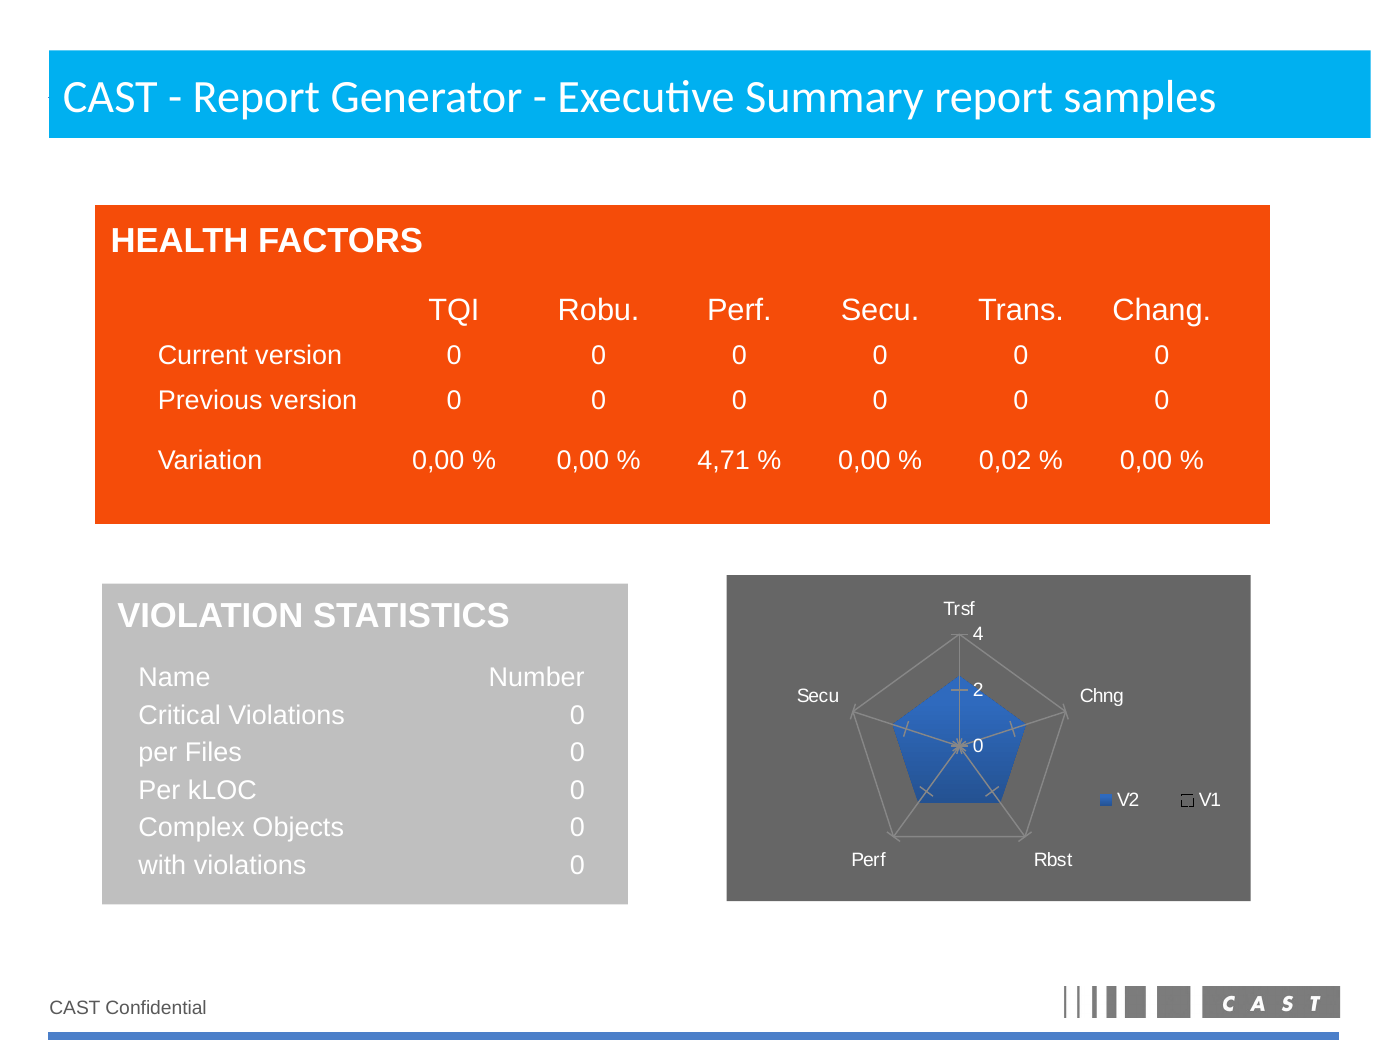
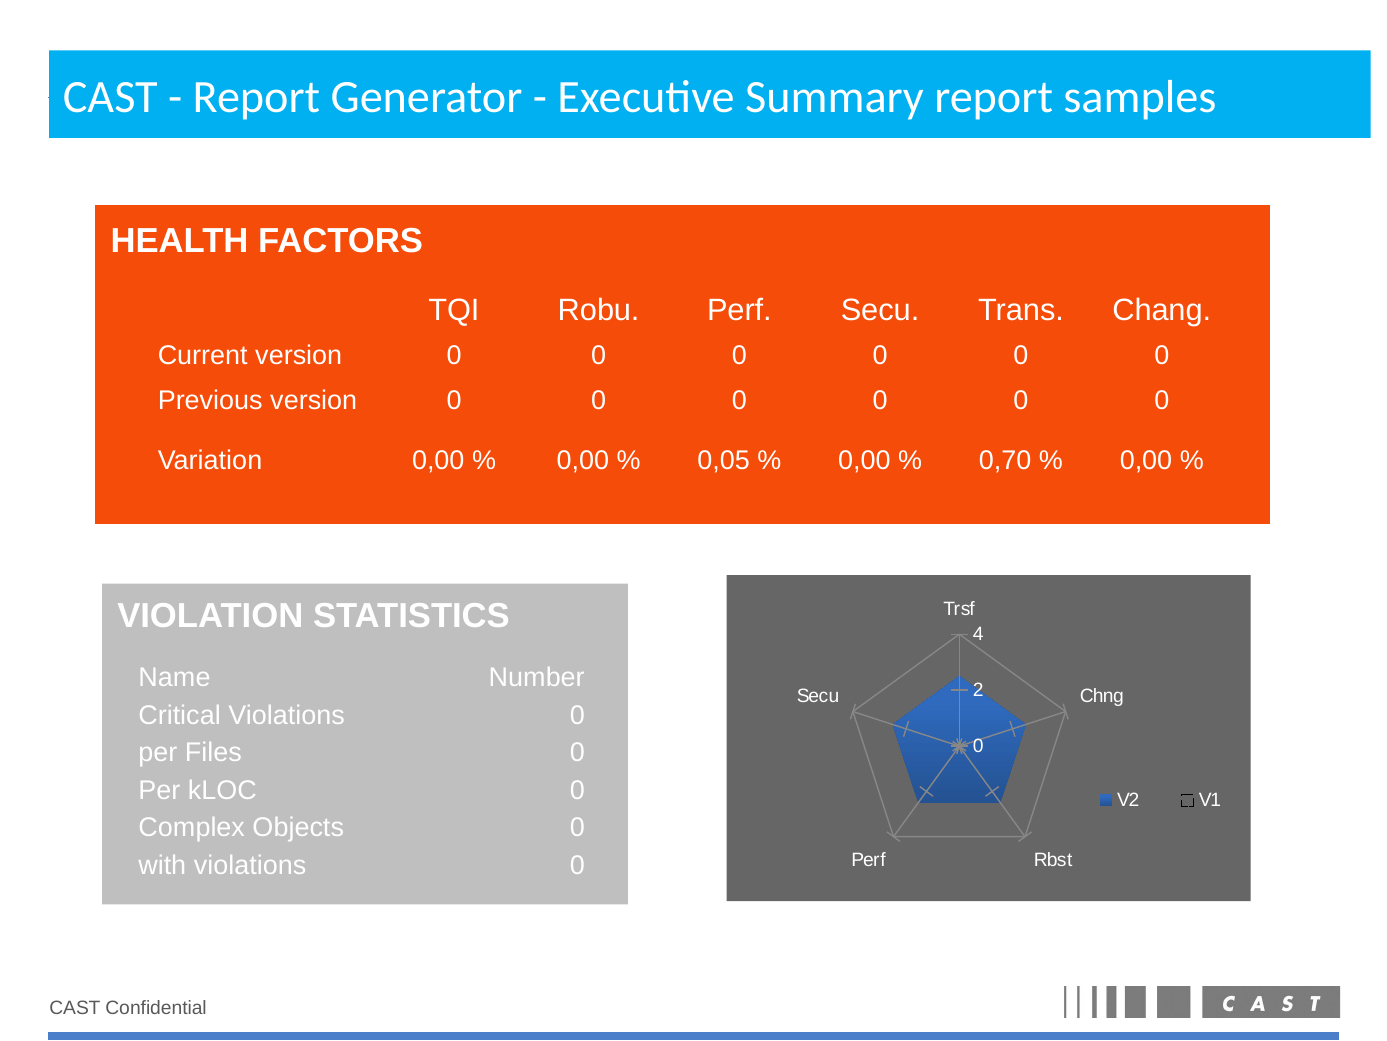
4,71: 4,71 -> 0,05 (724, 460)
0,02: 0,02 -> 0,70 (1005, 460)
